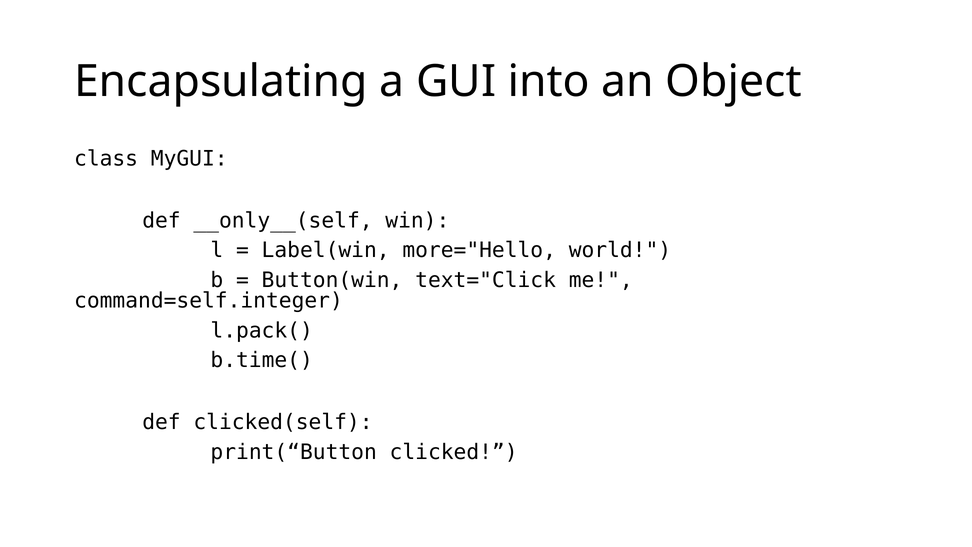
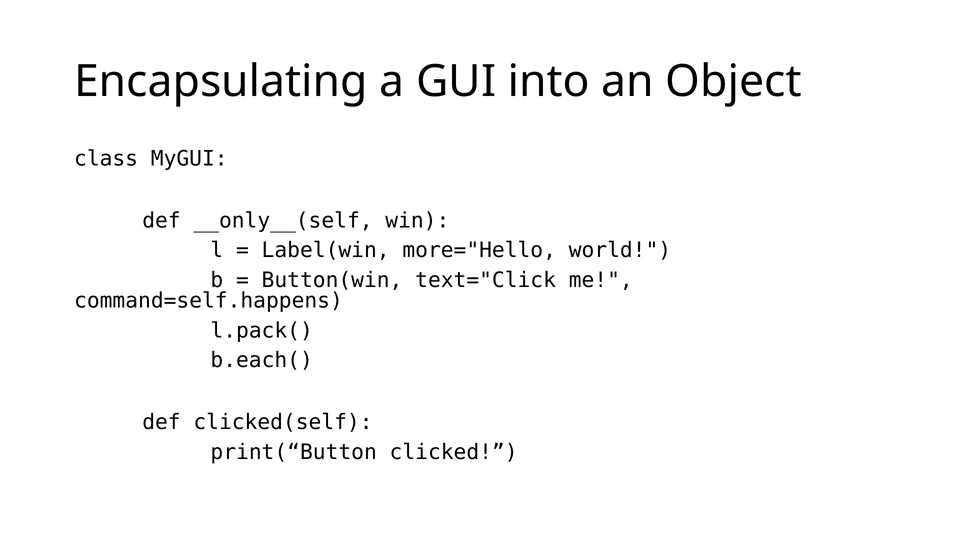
command=self.integer: command=self.integer -> command=self.happens (208, 301)
b.time(: b.time( -> b.each( (262, 360)
